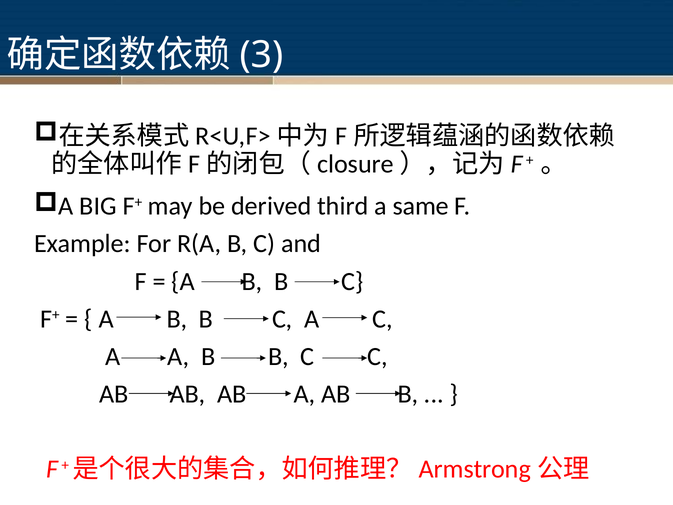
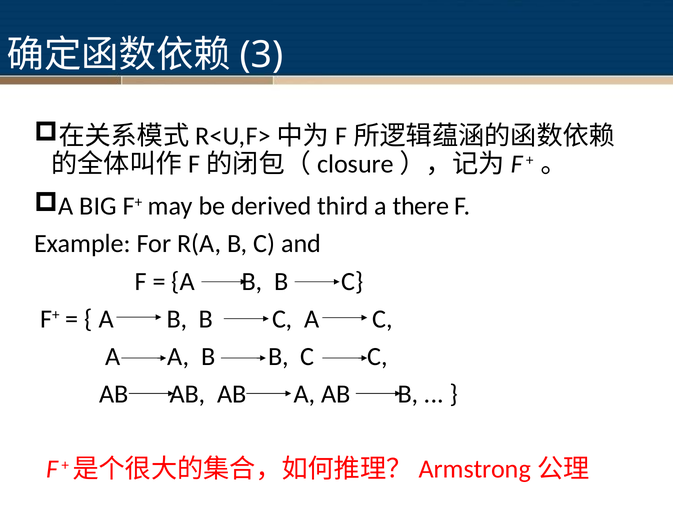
same: same -> there (421, 206)
